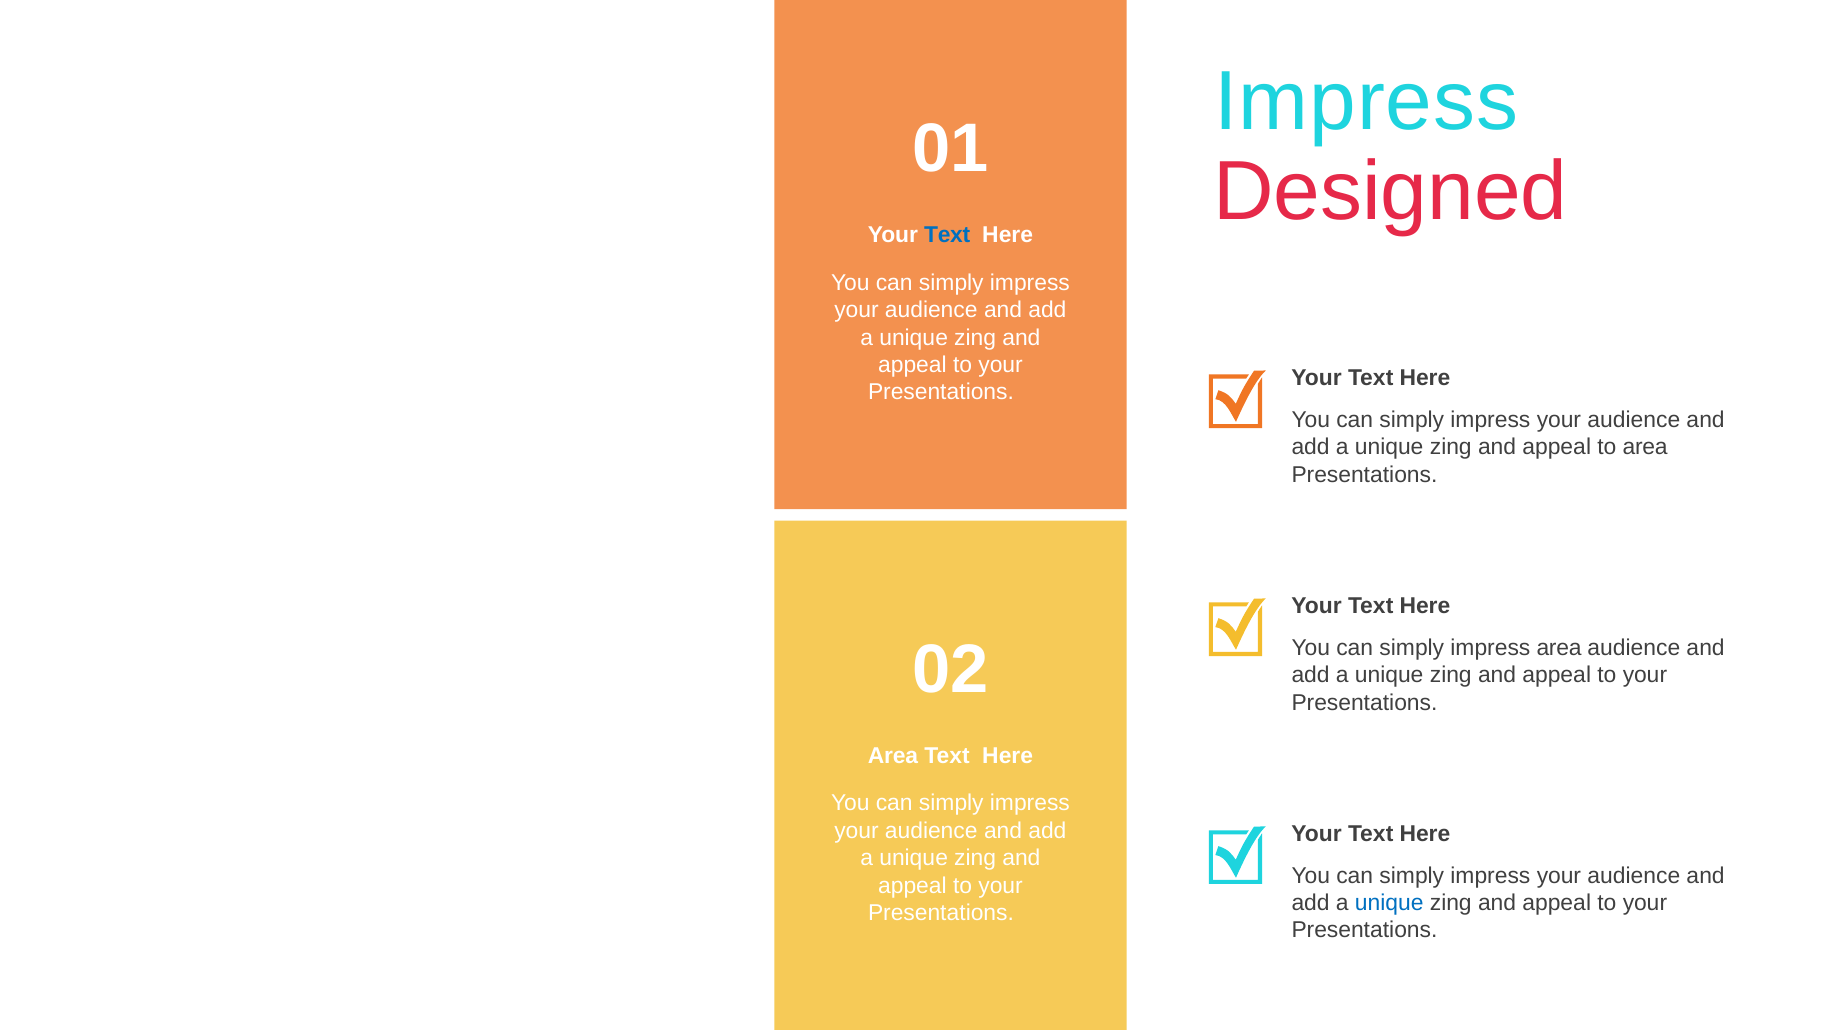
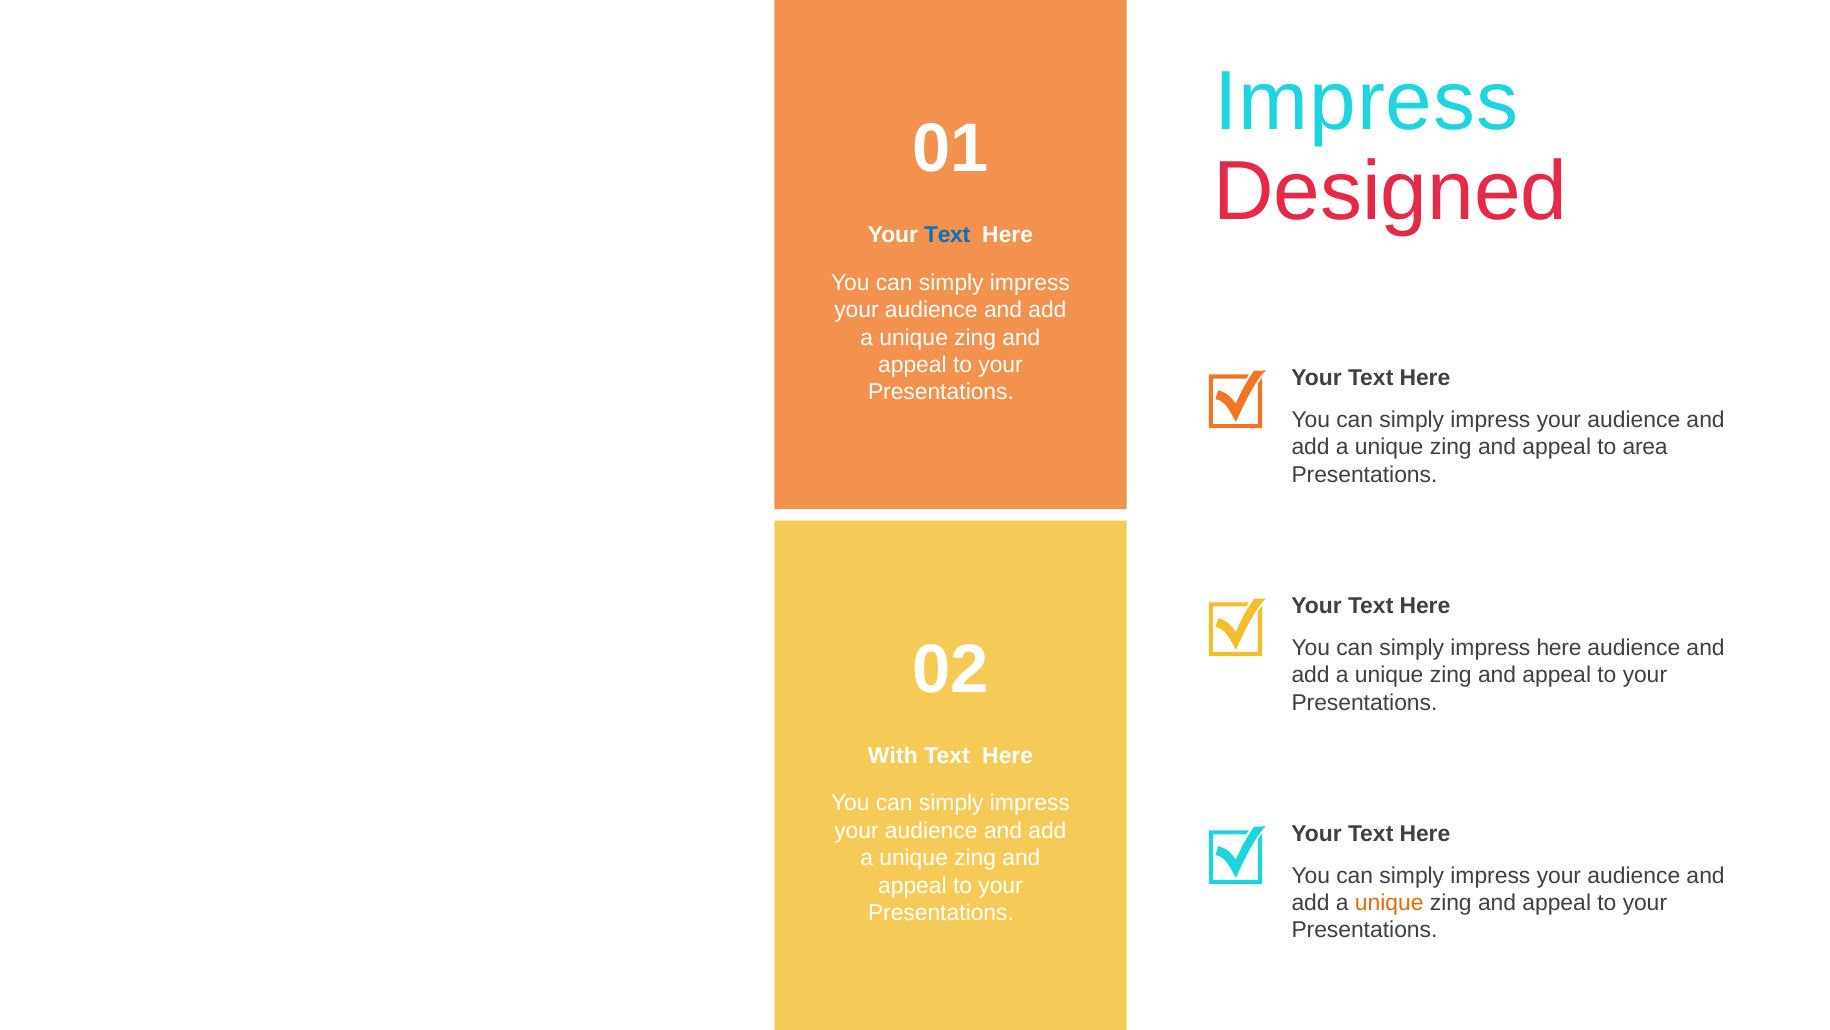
impress area: area -> here (1559, 647)
Area: Area -> With (893, 755)
unique colour: blue -> orange (1389, 902)
